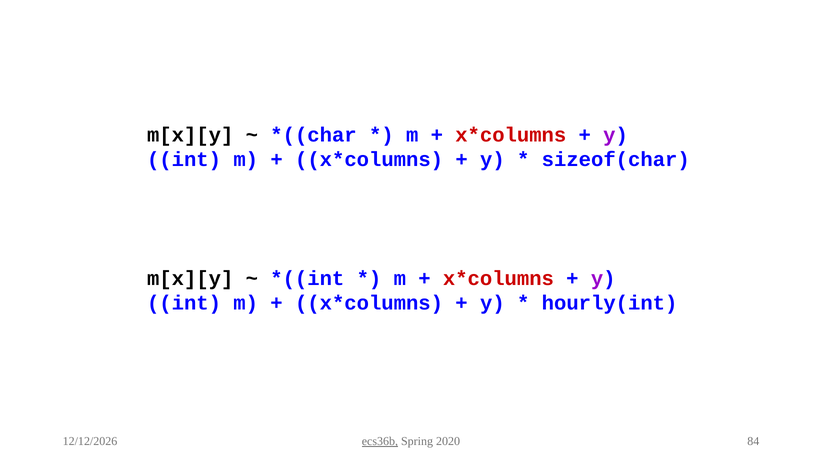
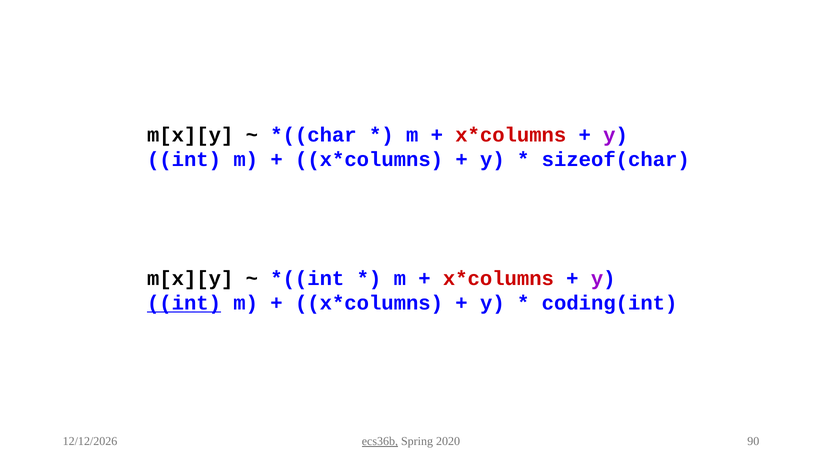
int underline: none -> present (184, 303)
hourly(int: hourly(int -> coding(int (610, 303)
84: 84 -> 90 (753, 442)
